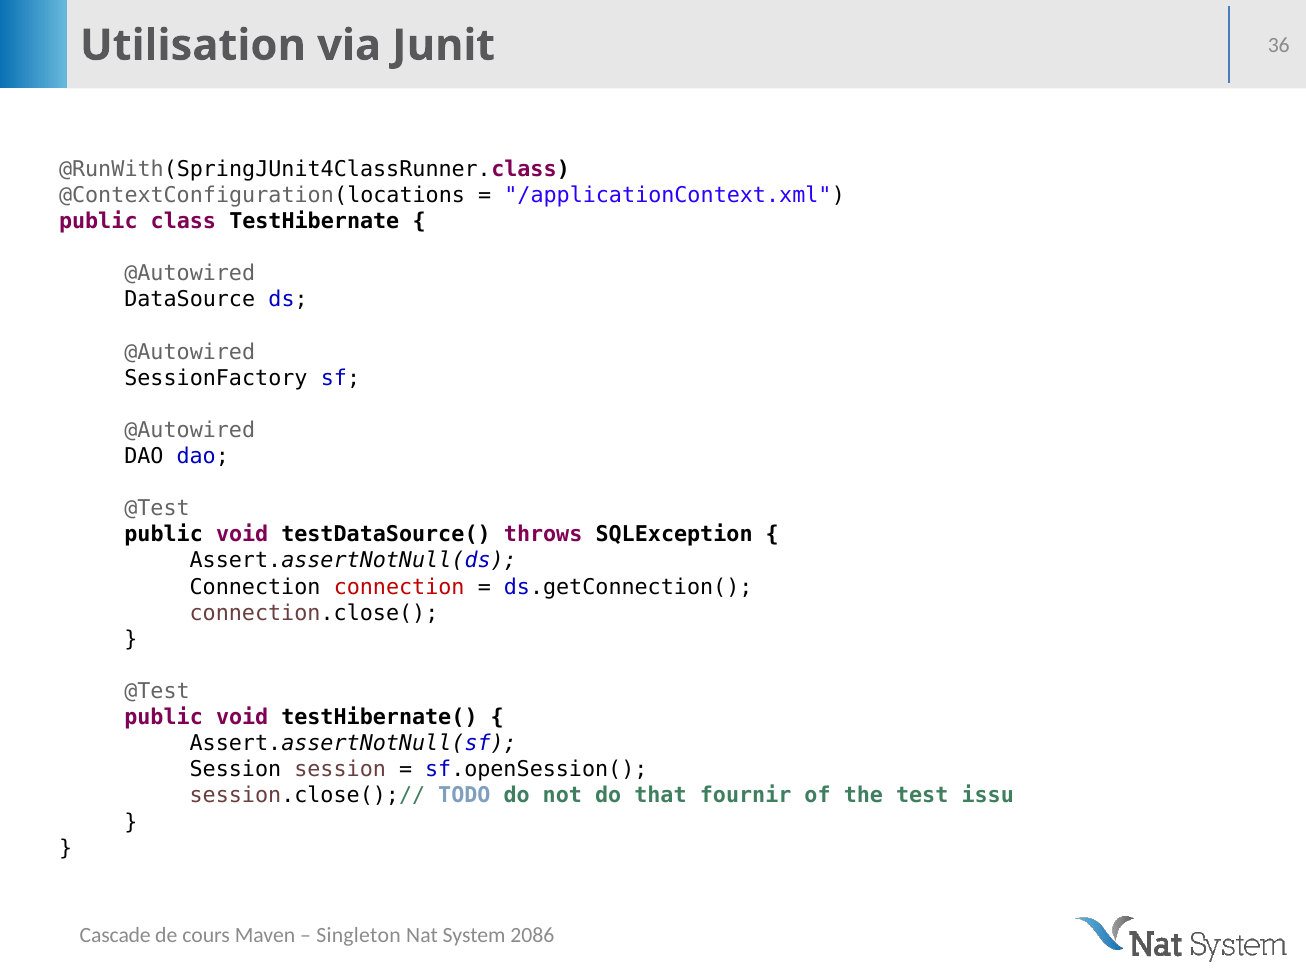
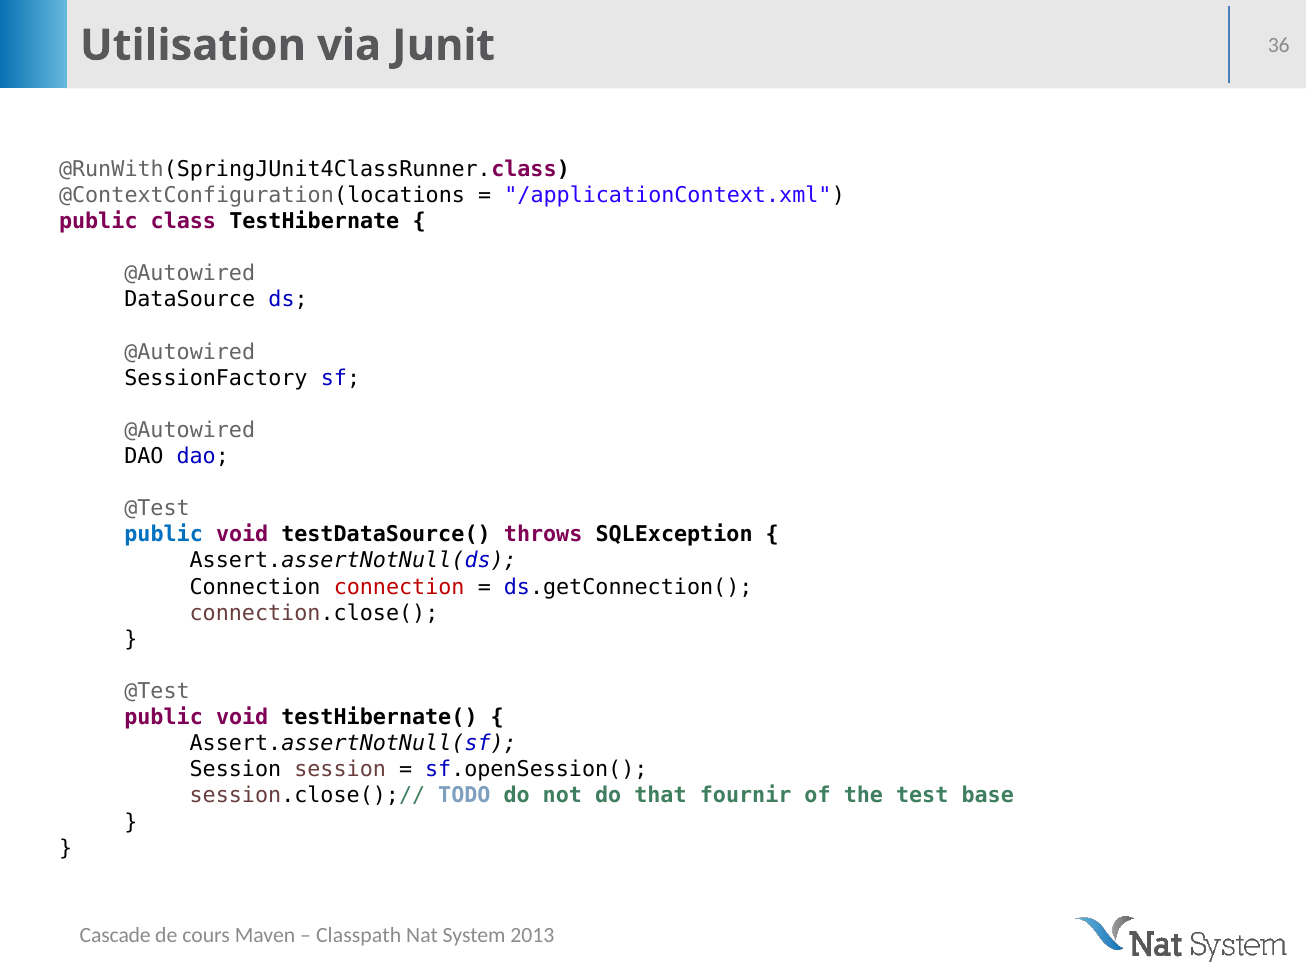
public colour: black -> blue (164, 535)
issu: issu -> base (988, 796)
Singleton: Singleton -> Classpath (359, 935)
2086: 2086 -> 2013 (532, 935)
